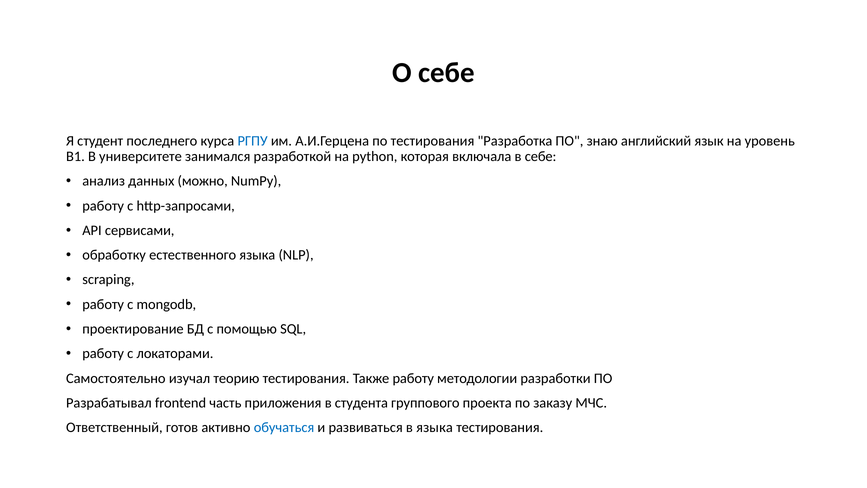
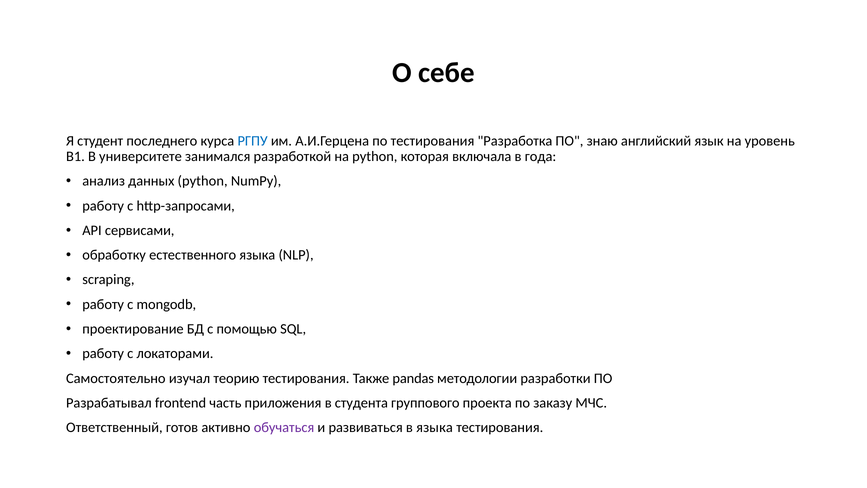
в себе: себе -> года (541, 156)
данных можно: можно -> python (203, 181)
Также работу: работу -> pandas (413, 378)
обучаться colour: blue -> purple (284, 427)
